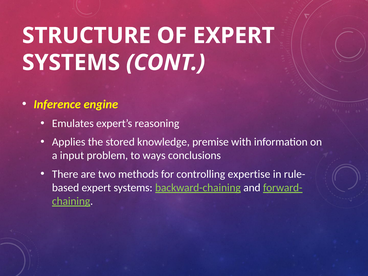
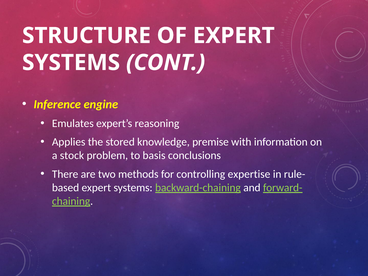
input: input -> stock (72, 156)
ways: ways -> basis (154, 156)
